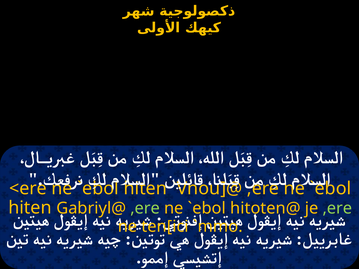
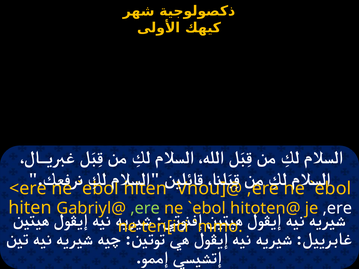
,ere colour: light green -> white (337, 209)
